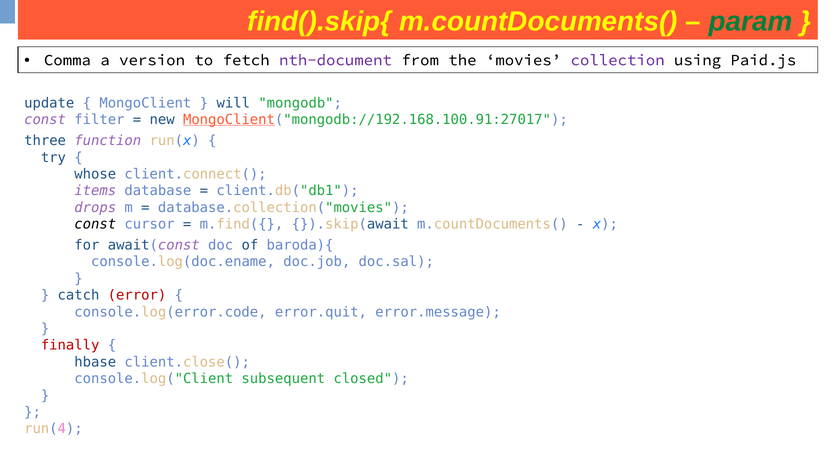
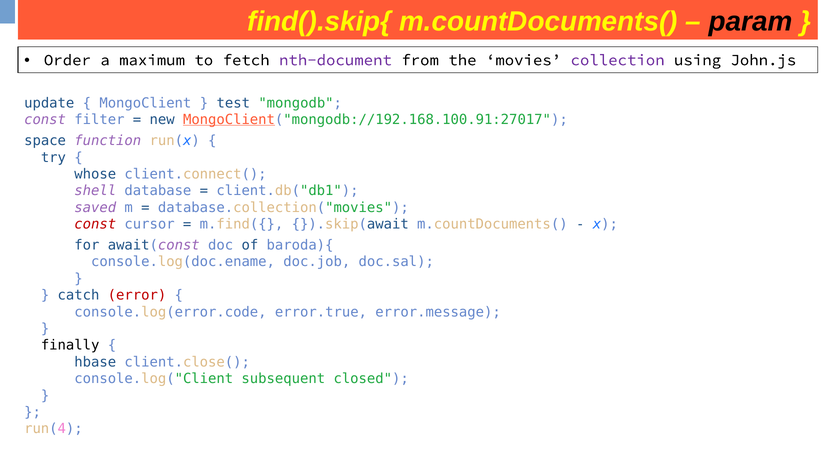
param colour: green -> black (751, 22)
Comma: Comma -> Order (67, 60)
version: version -> maximum (152, 60)
Paid.js: Paid.js -> John.js (763, 60)
will: will -> test (233, 103)
three: three -> space (45, 141)
items: items -> shell (95, 191)
drops: drops -> saved (95, 208)
const colour: black -> red (95, 224)
error.quit: error.quit -> error.true (321, 312)
finally colour: red -> black (70, 346)
